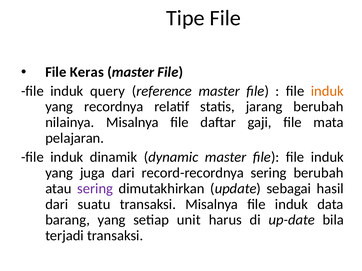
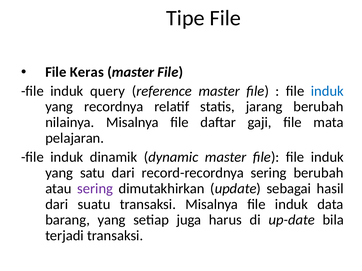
induk colour: orange -> blue (327, 91)
juga: juga -> satu (92, 173)
unit: unit -> juga (189, 220)
